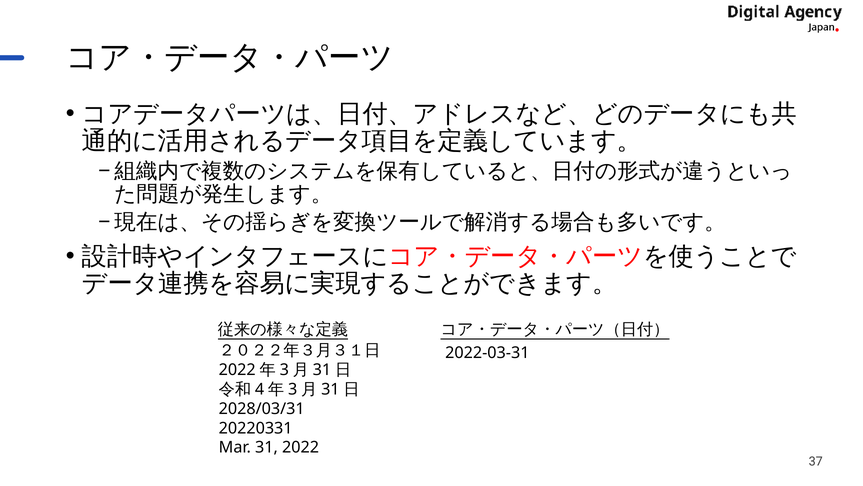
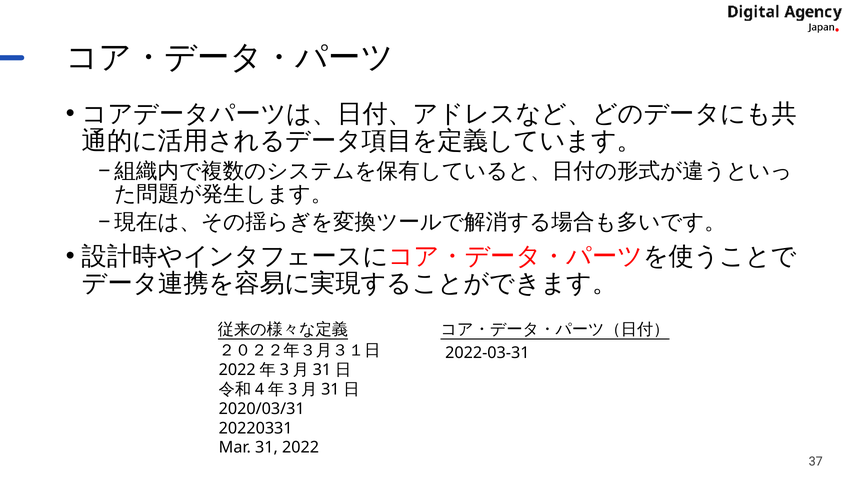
2028/03/31: 2028/03/31 -> 2020/03/31 (262, 408)
